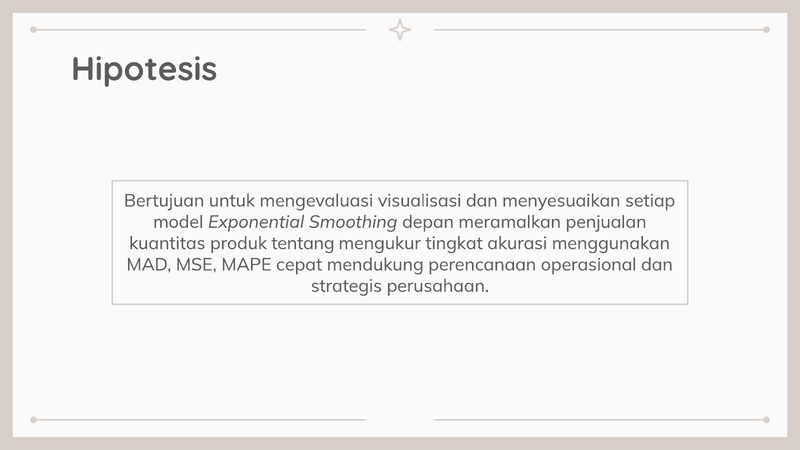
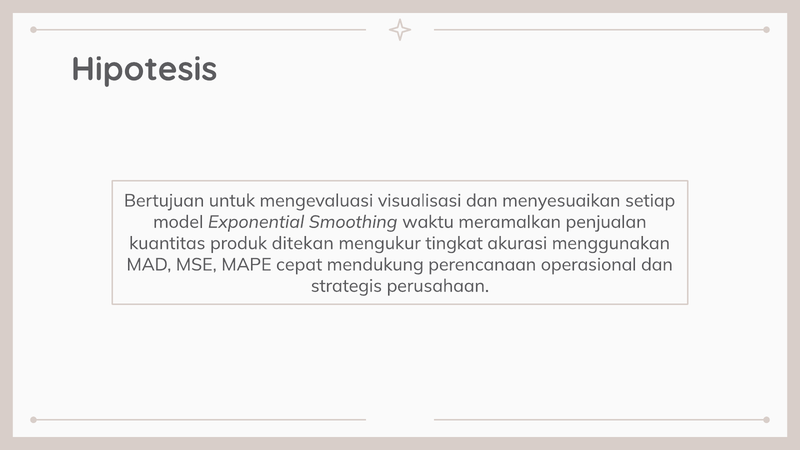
depan: depan -> waktu (428, 222)
tentang: tentang -> ditekan (303, 243)
